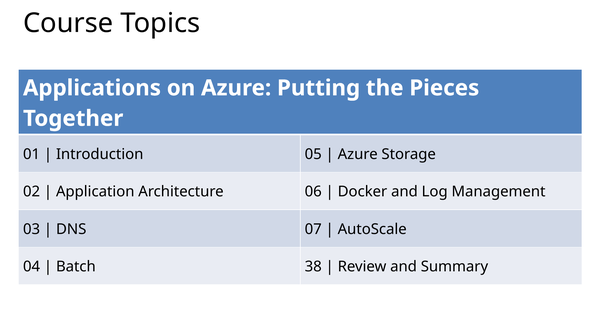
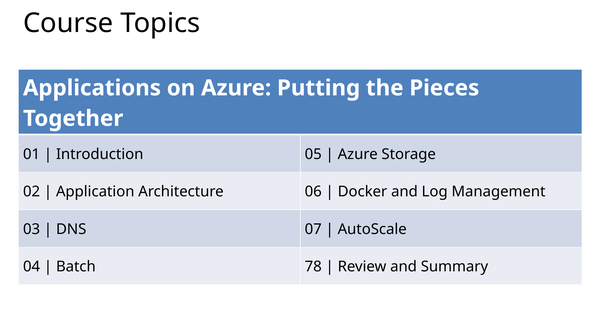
38: 38 -> 78 (313, 267)
